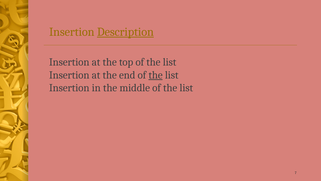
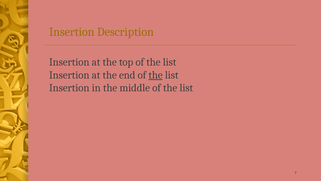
Description underline: present -> none (125, 32)
